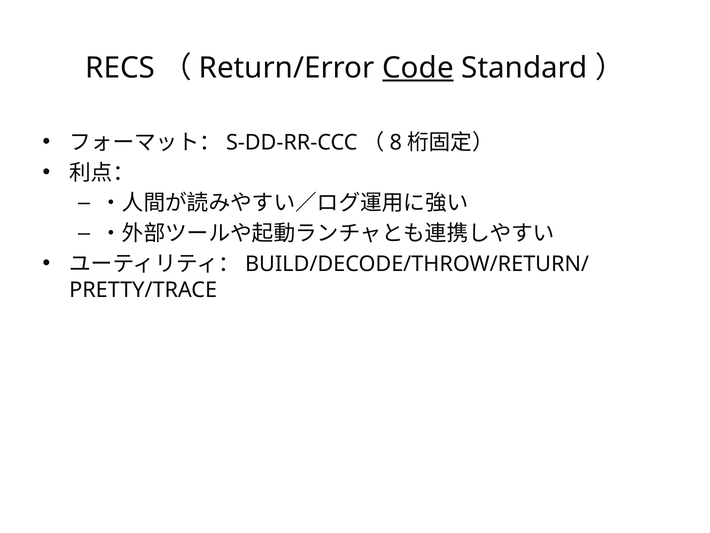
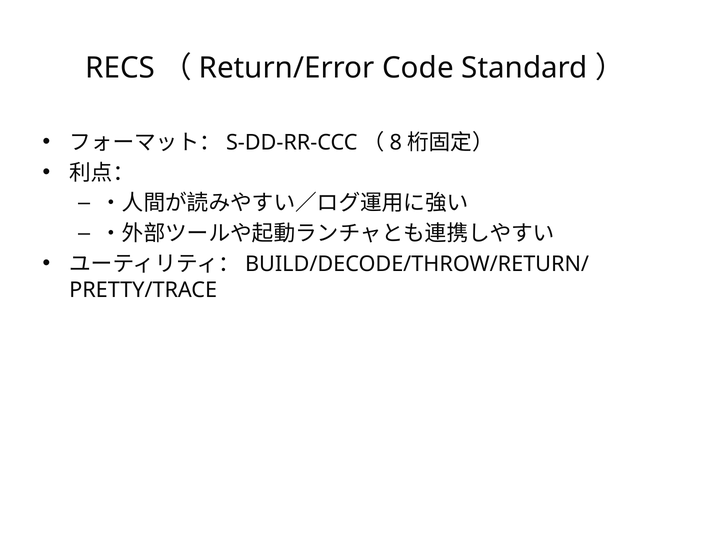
Code underline: present -> none (418, 68)
